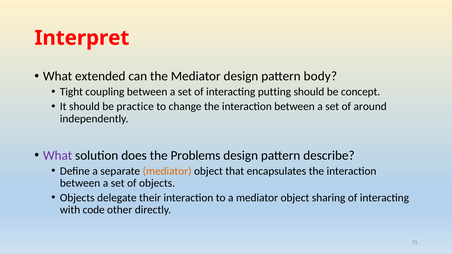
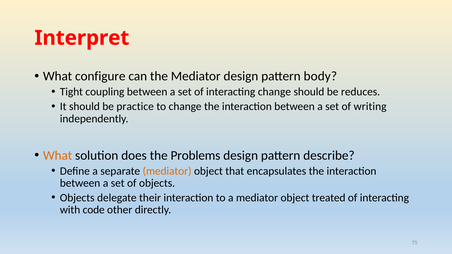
extended: extended -> configure (100, 76)
interacting putting: putting -> change (274, 92)
concept: concept -> reduces (361, 92)
around: around -> writing (370, 107)
What colour: purple -> orange (58, 156)
sharing: sharing -> treated (329, 198)
